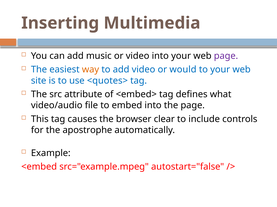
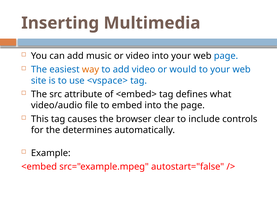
page colour: purple -> blue (226, 56)
<quotes>: <quotes> -> <vspace> (107, 81)
apostrophe: apostrophe -> determines (87, 131)
